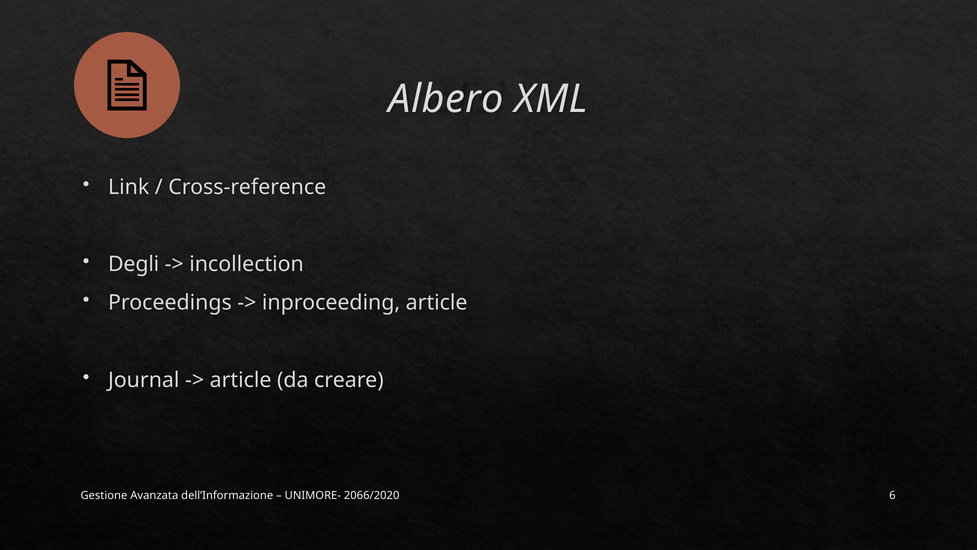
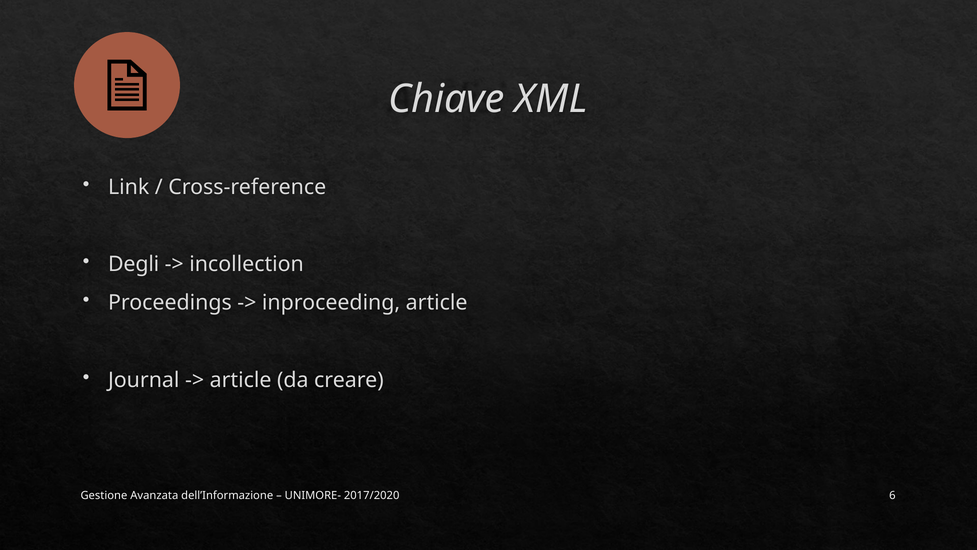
Albero: Albero -> Chiave (446, 99)
2066/2020: 2066/2020 -> 2017/2020 (372, 495)
